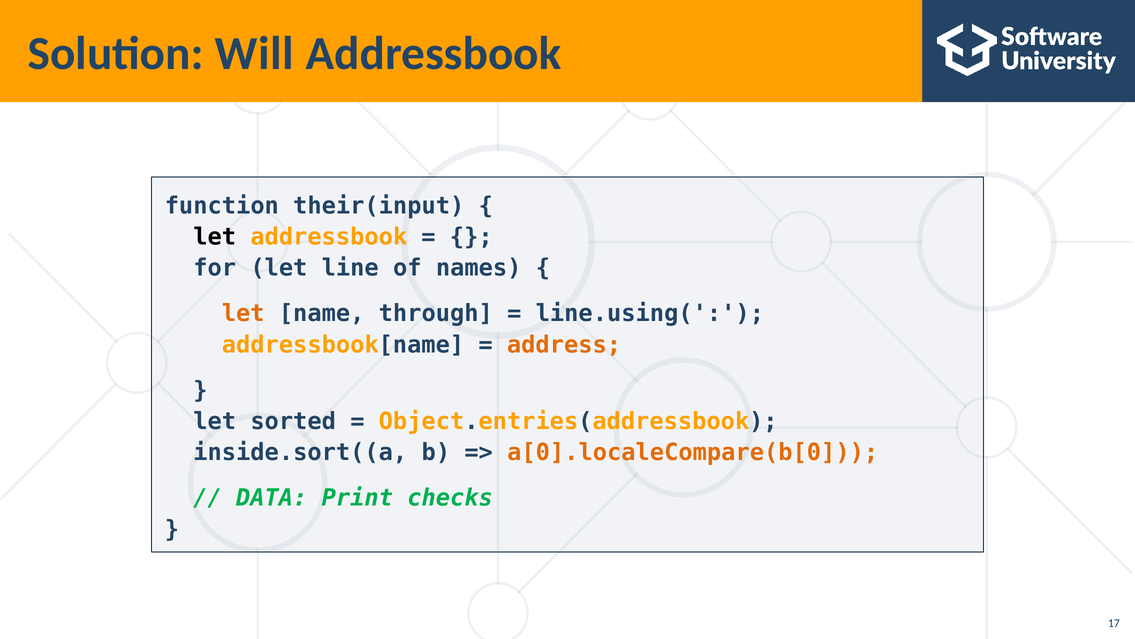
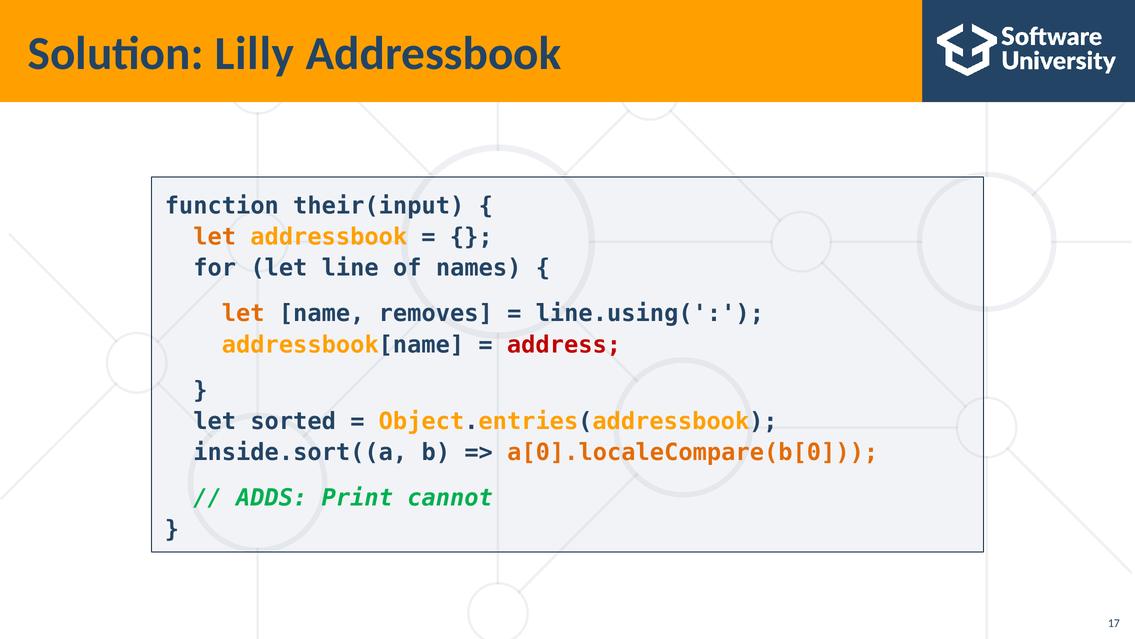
Will: Will -> Lilly (254, 54)
let colour: black -> orange (215, 237)
through: through -> removes (436, 313)
address colour: orange -> red (564, 344)
DATA: DATA -> ADDS (272, 498)
checks: checks -> cannot (450, 498)
